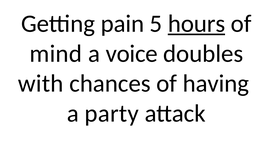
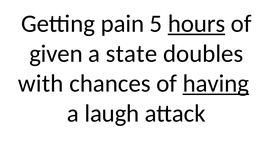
mind: mind -> given (56, 54)
voice: voice -> state (131, 54)
having underline: none -> present (216, 84)
party: party -> laugh (112, 113)
